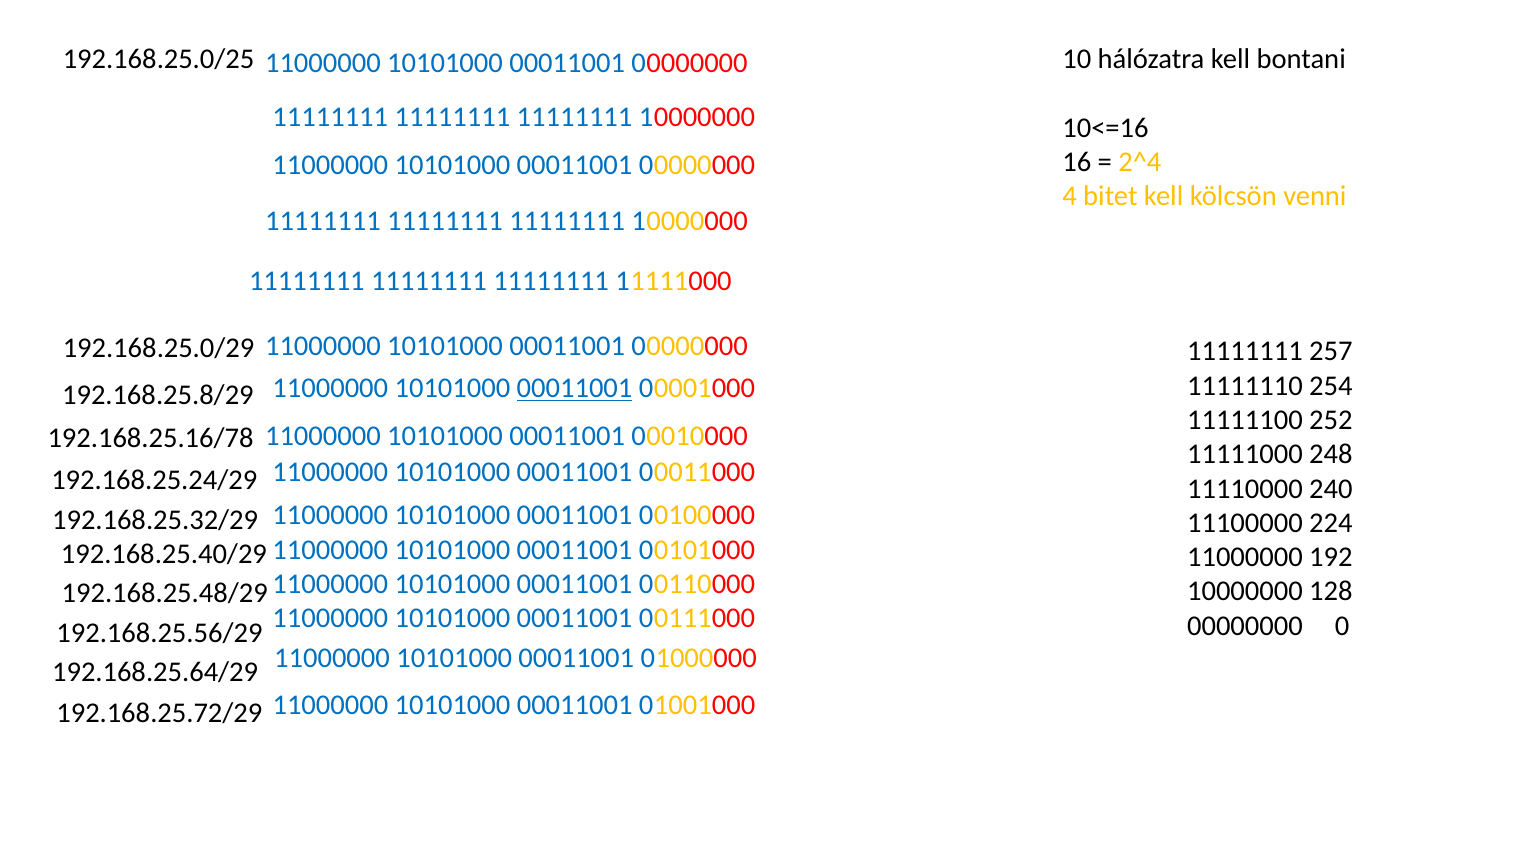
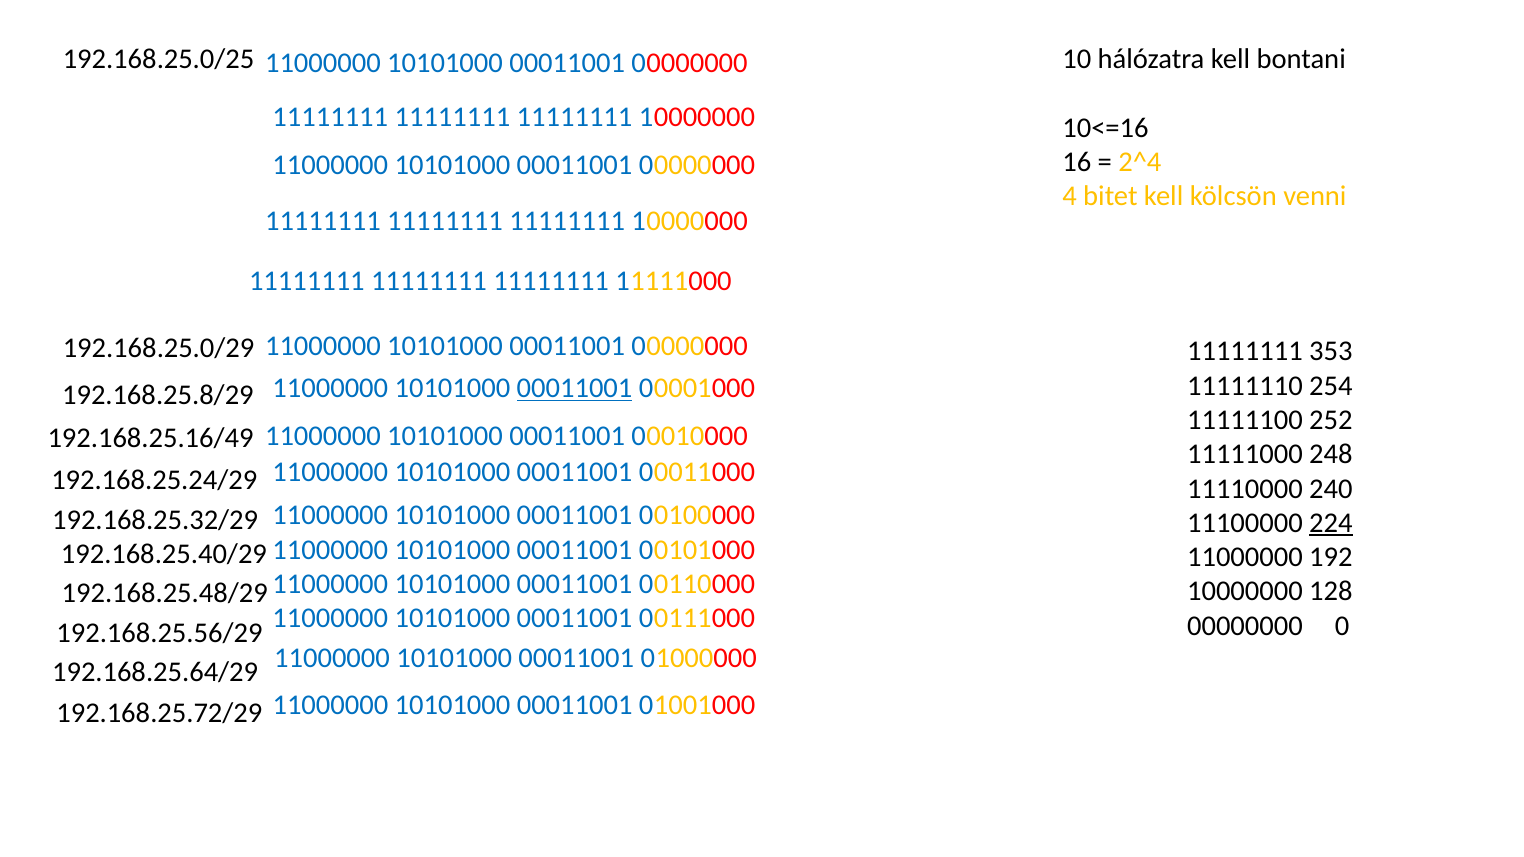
257: 257 -> 353 (1331, 352)
192.168.25.16/78: 192.168.25.16/78 -> 192.168.25.16/49 (151, 438)
224 underline: none -> present (1331, 523)
